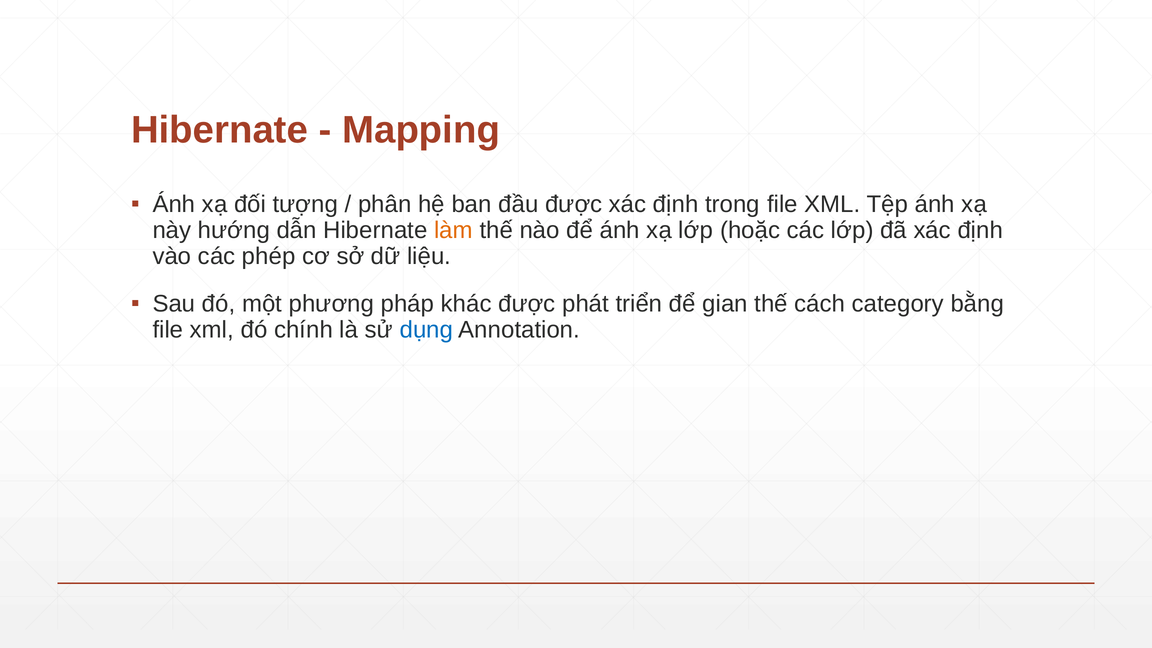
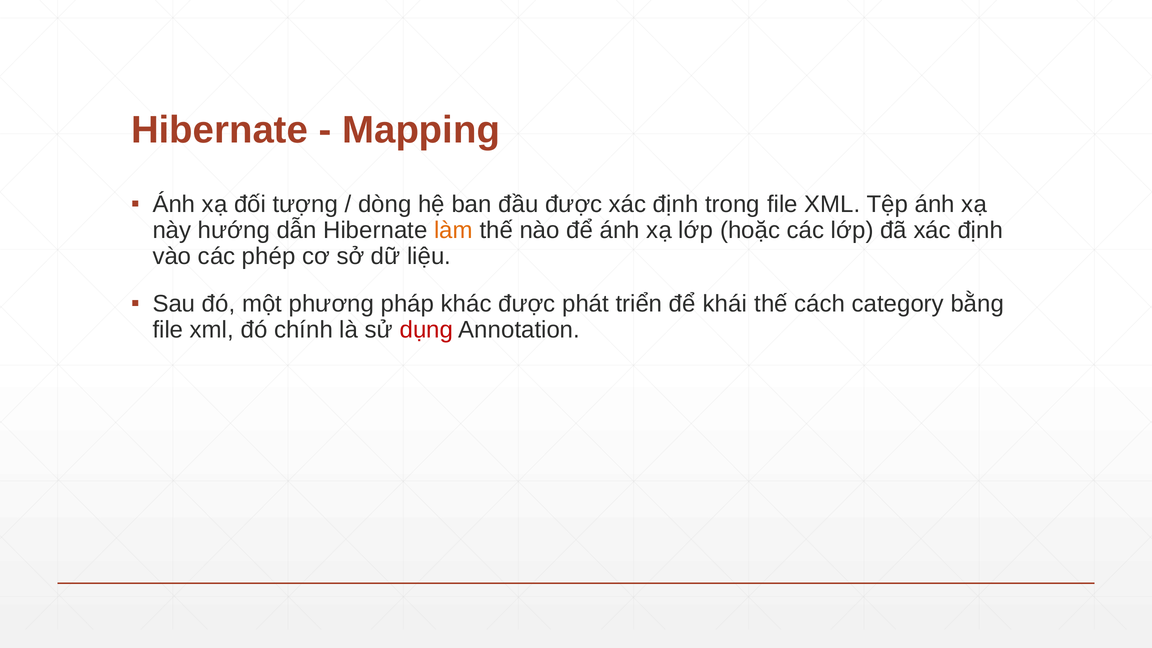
phân: phân -> dòng (385, 204)
gian: gian -> khái (725, 304)
dụng colour: blue -> red (426, 330)
